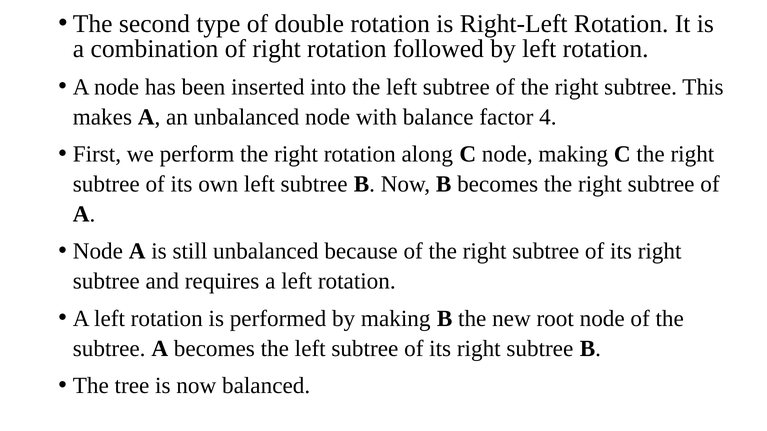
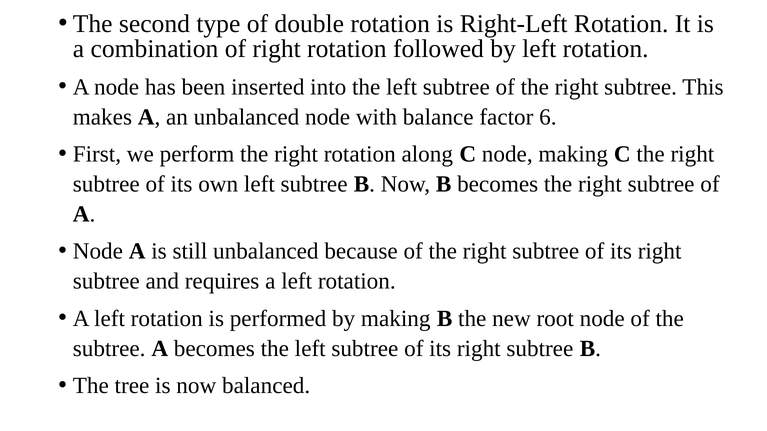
4: 4 -> 6 (548, 117)
